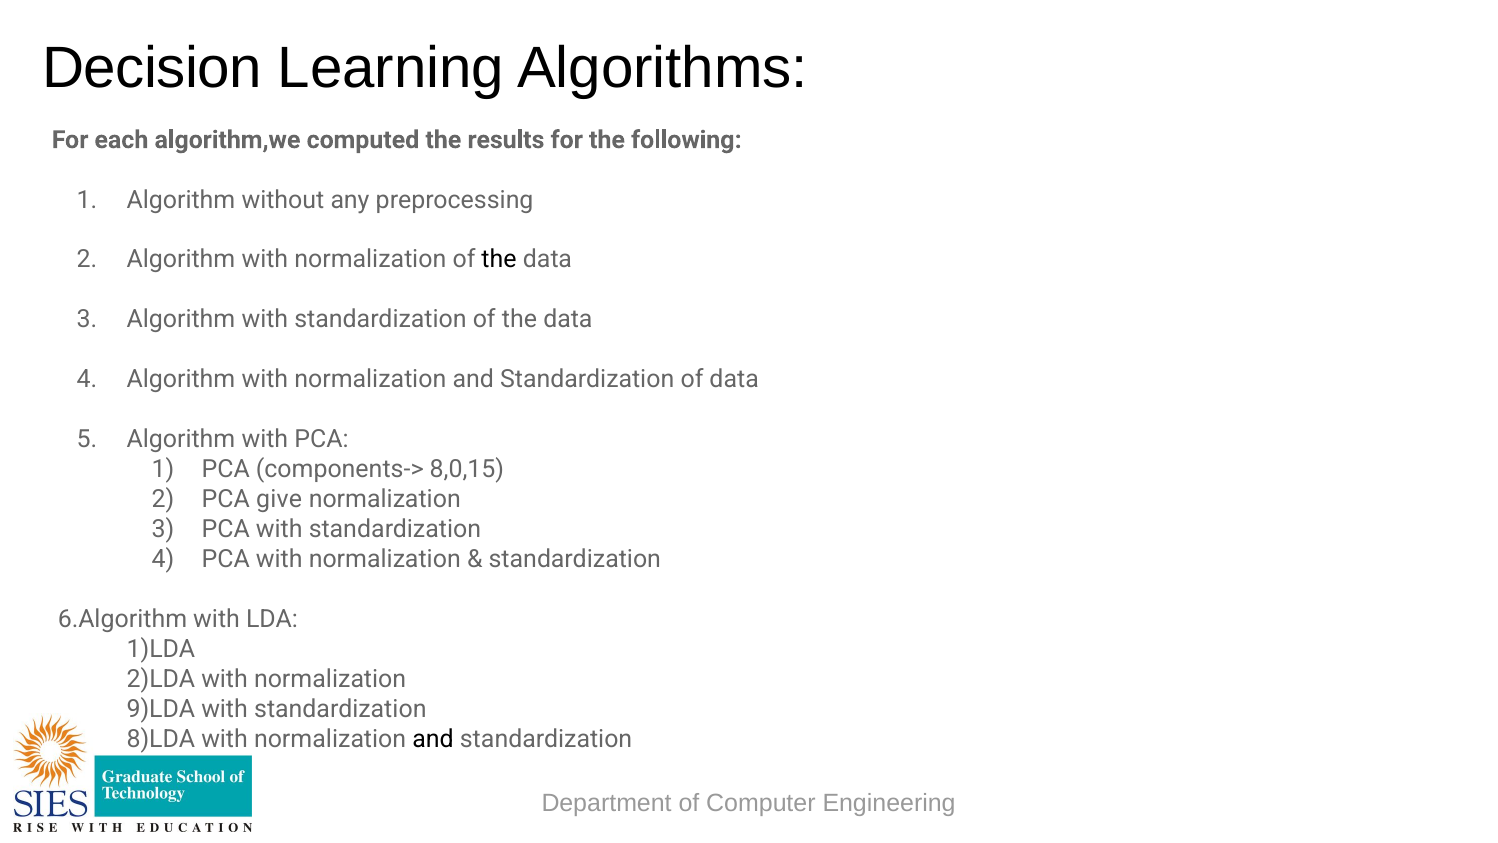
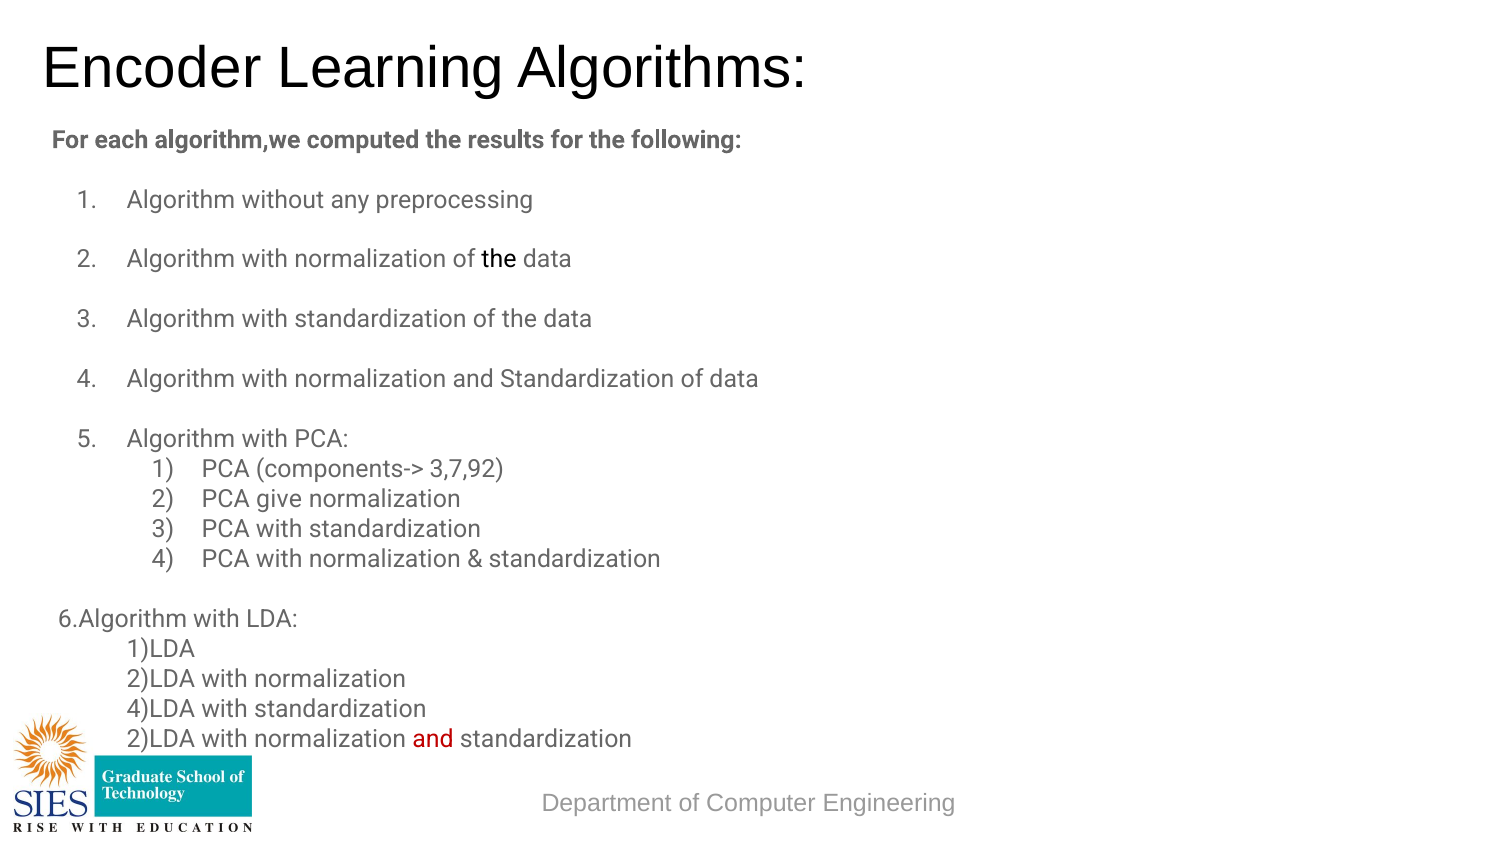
Decision: Decision -> Encoder (152, 68)
8,0,15: 8,0,15 -> 3,7,92 (467, 469)
9)LDA: 9)LDA -> 4)LDA (161, 709)
8)LDA: 8)LDA -> 2)LDA (161, 739)
and colour: black -> red (433, 739)
